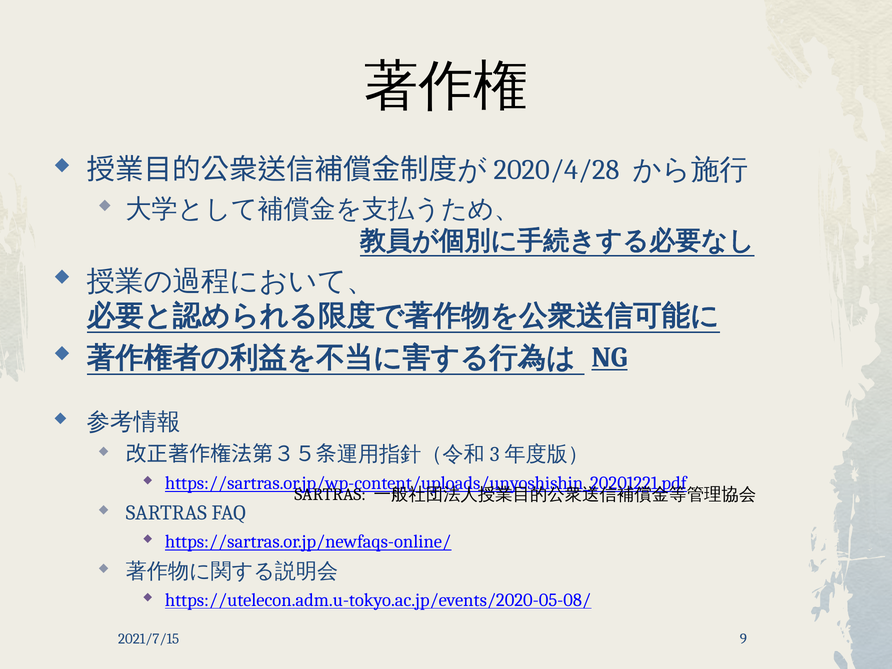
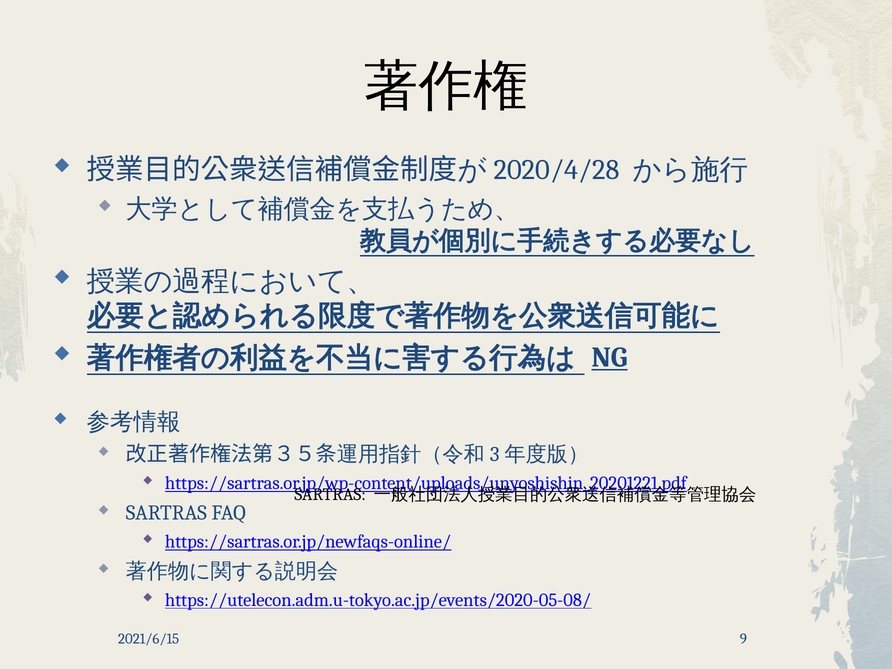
2021/7/15: 2021/7/15 -> 2021/6/15 (149, 639)
